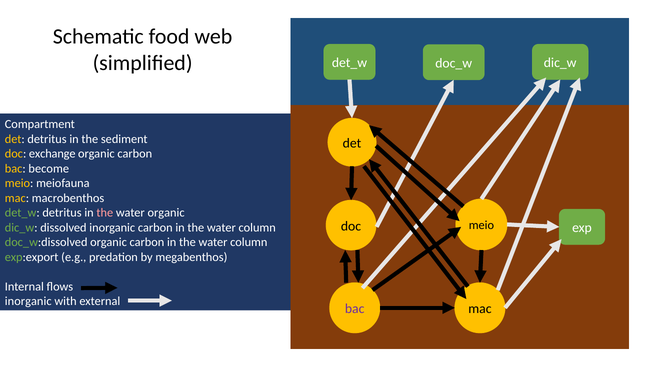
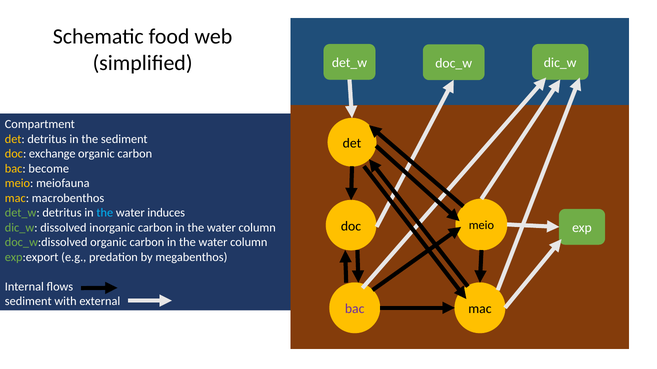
the colour: pink -> light blue (105, 213)
water organic: organic -> induces (166, 213)
inorganic: inorganic -> sediment (28, 302)
